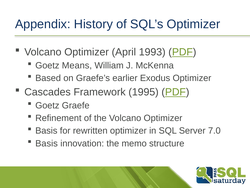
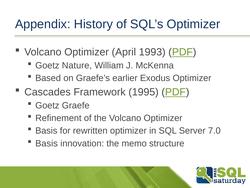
Means: Means -> Nature (77, 65)
